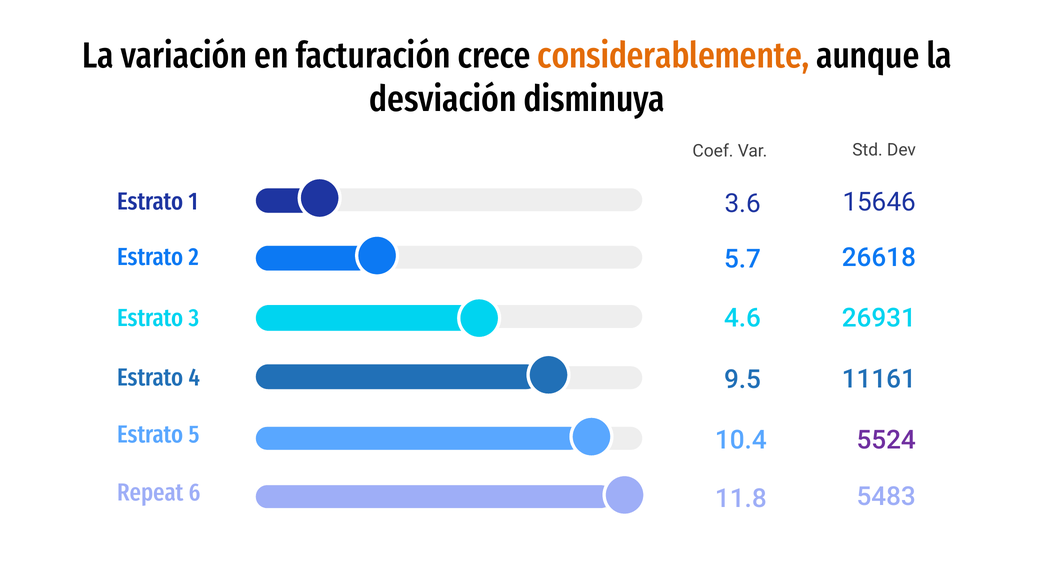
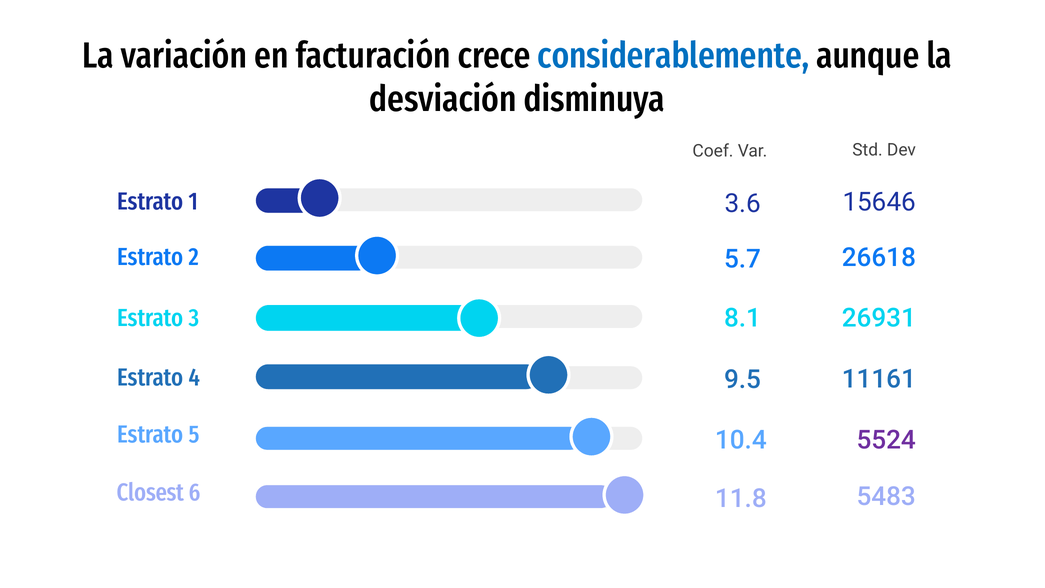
considerablemente colour: orange -> blue (673, 56)
4.6: 4.6 -> 8.1 (742, 318)
Repeat: Repeat -> Closest (150, 493)
